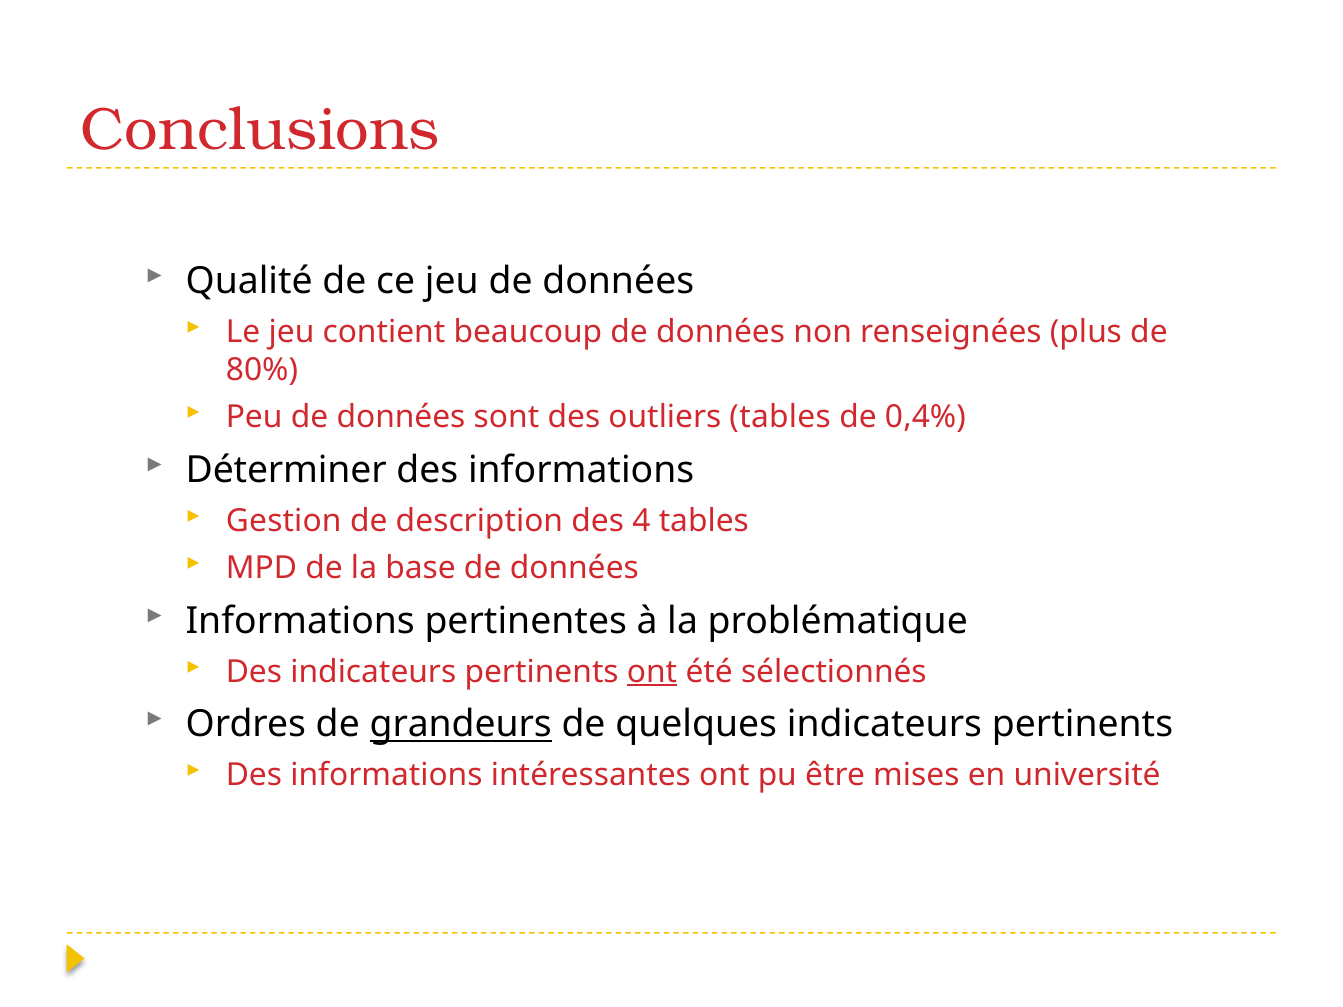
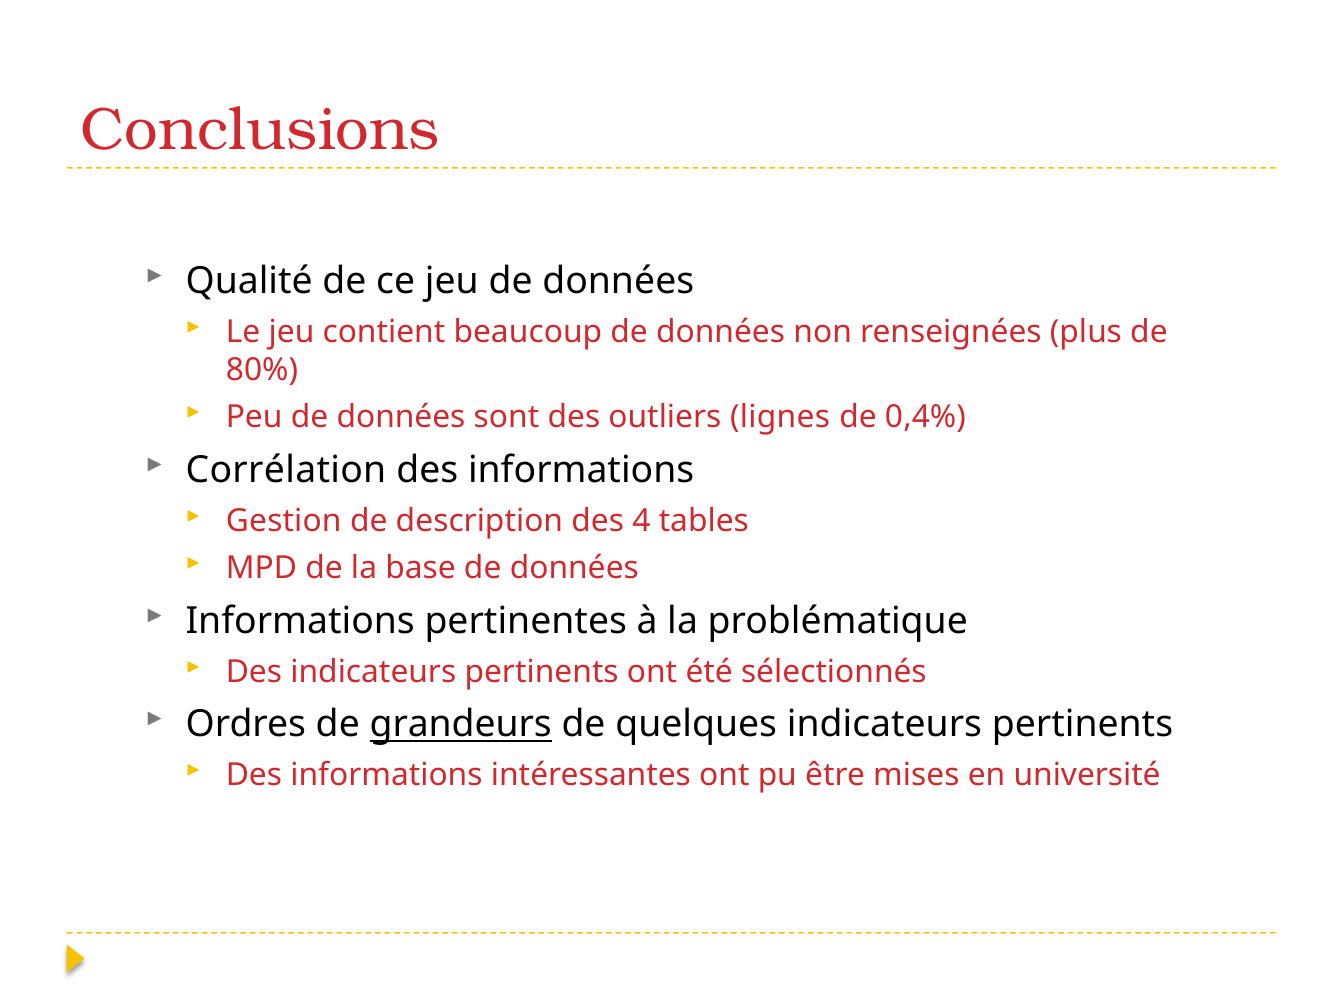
outliers tables: tables -> lignes (780, 417)
Déterminer: Déterminer -> Corrélation (286, 470)
ont underline: present -> none (652, 672)
